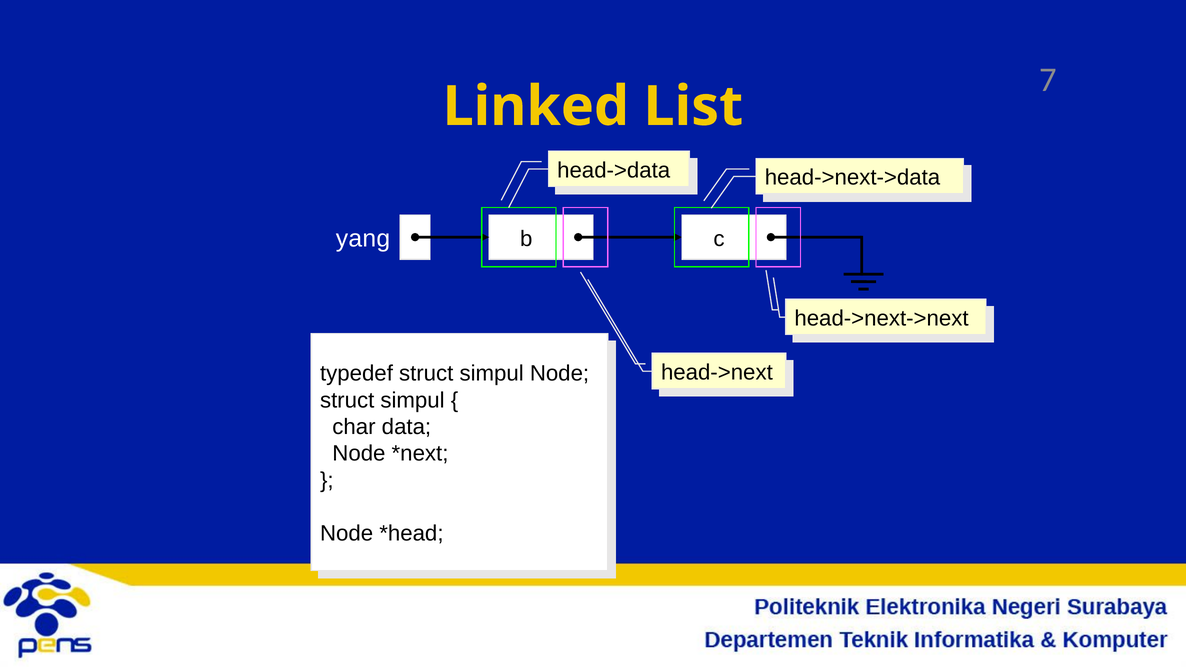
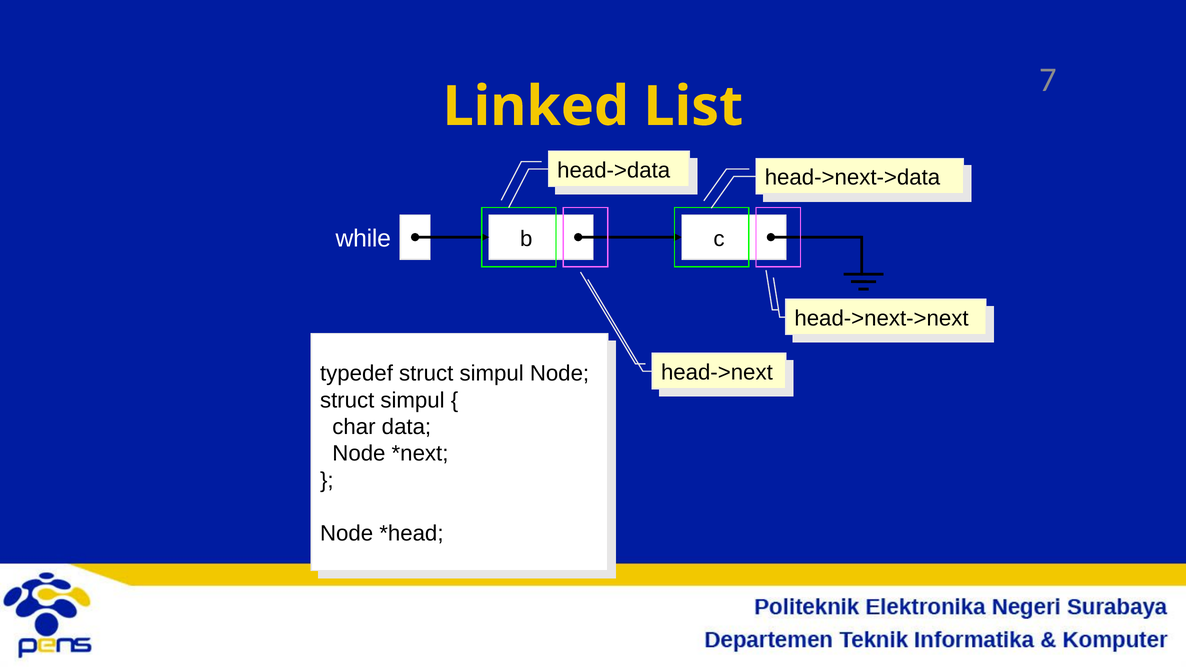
yang: yang -> while (363, 239)
